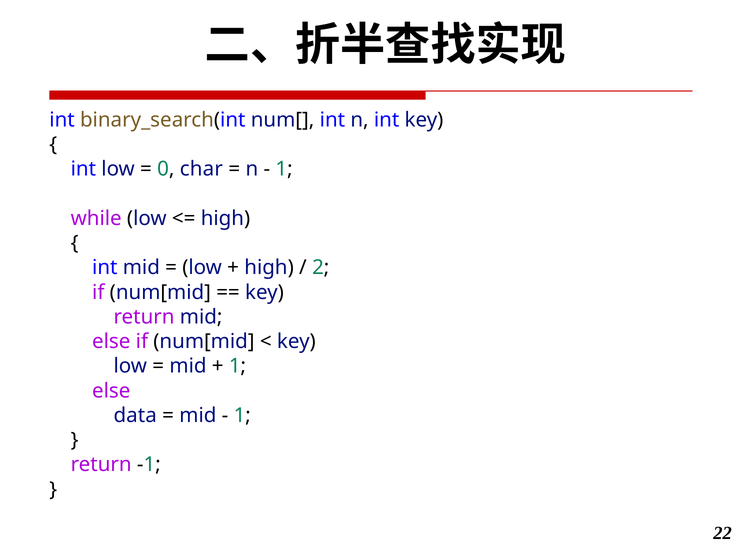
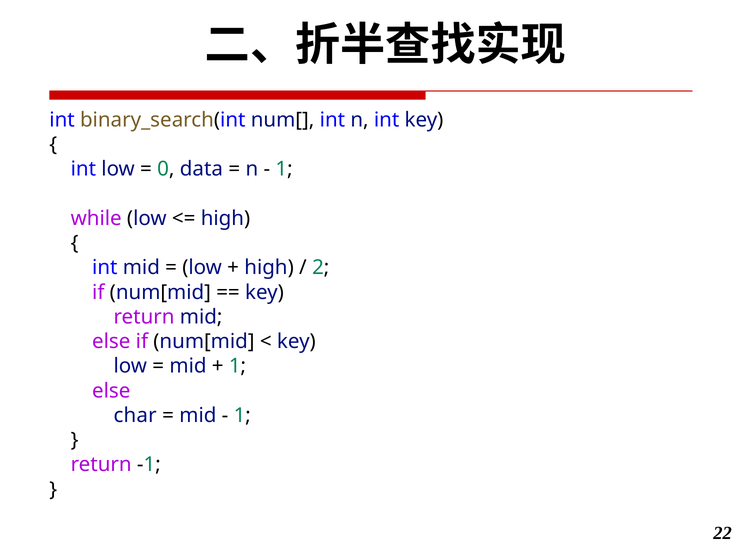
char: char -> data (201, 169)
data: data -> char (135, 416)
